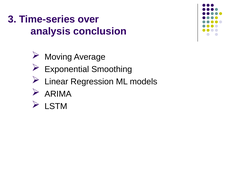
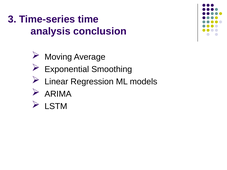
over: over -> time (88, 19)
